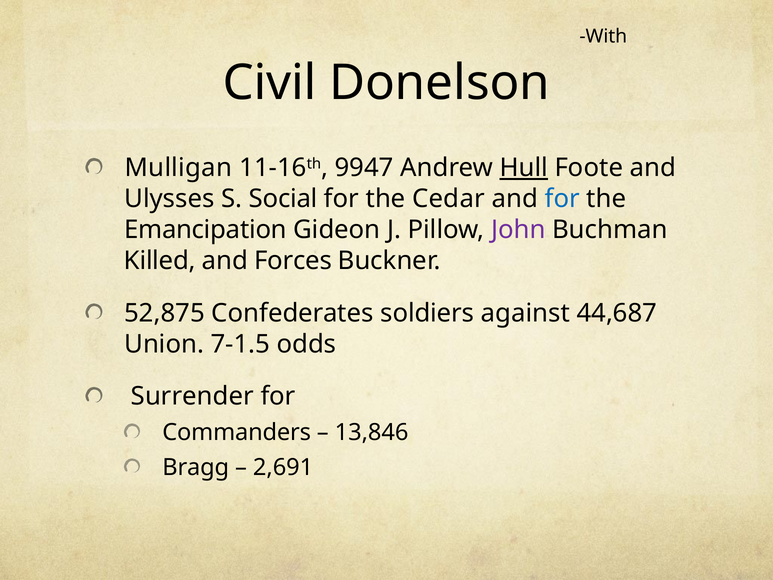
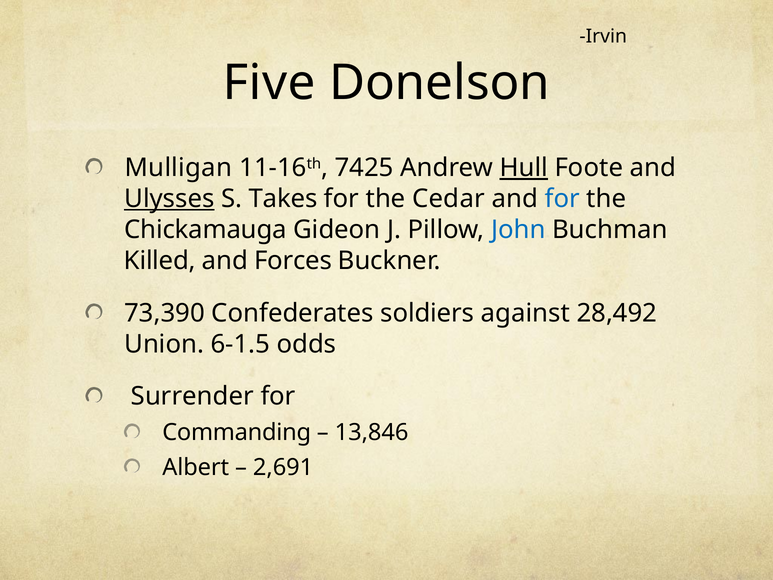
With: With -> Irvin (603, 36)
Civil: Civil -> Five (269, 83)
9947: 9947 -> 7425 (364, 168)
Ulysses underline: none -> present (169, 199)
Social: Social -> Takes (283, 199)
Emancipation: Emancipation -> Chickamauga (205, 230)
John colour: purple -> blue (518, 230)
52,875: 52,875 -> 73,390 (164, 313)
44,687: 44,687 -> 28,492 (617, 313)
7-1.5: 7-1.5 -> 6-1.5 (240, 344)
Commanders: Commanders -> Commanding (237, 432)
Bragg: Bragg -> Albert (196, 467)
